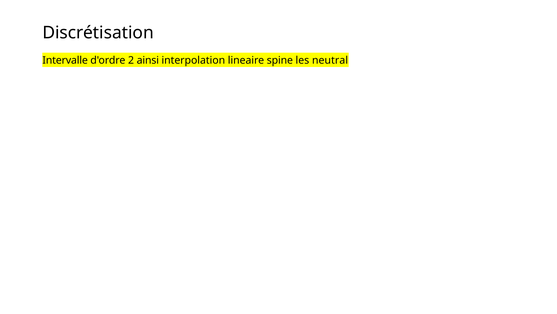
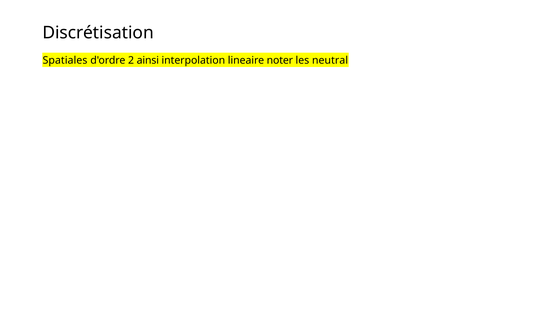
Intervalle: Intervalle -> Spatiales (65, 60)
spine: spine -> noter (280, 60)
